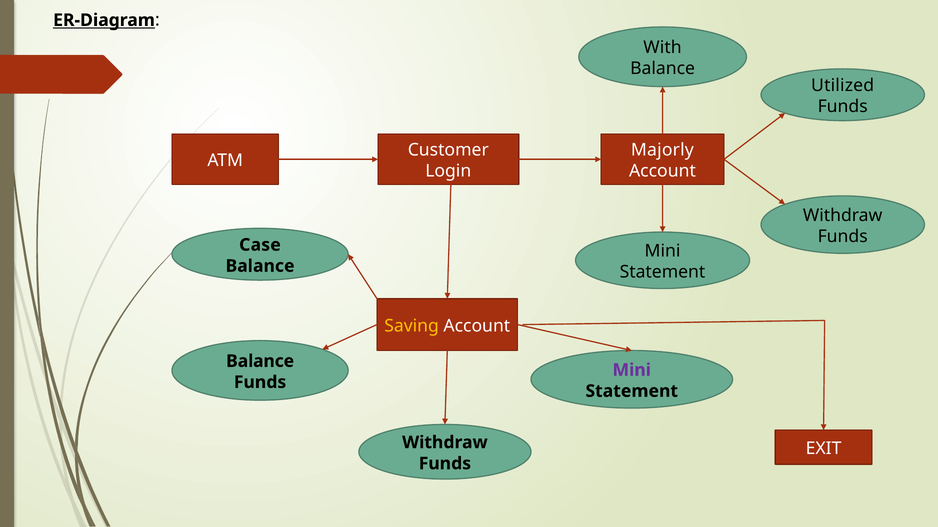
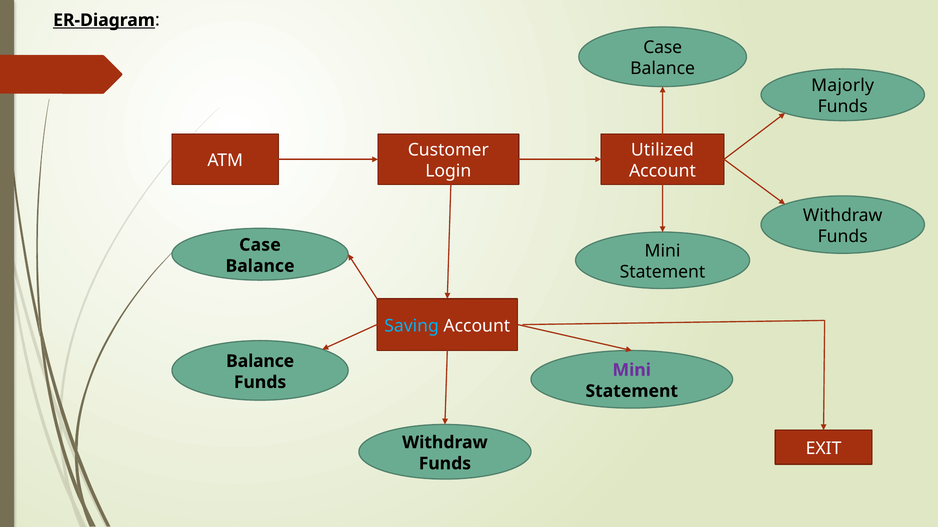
With: With -> Case (663, 48)
Utilized: Utilized -> Majorly (843, 86)
Majorly: Majorly -> Utilized (662, 150)
Saving colour: yellow -> light blue (412, 326)
